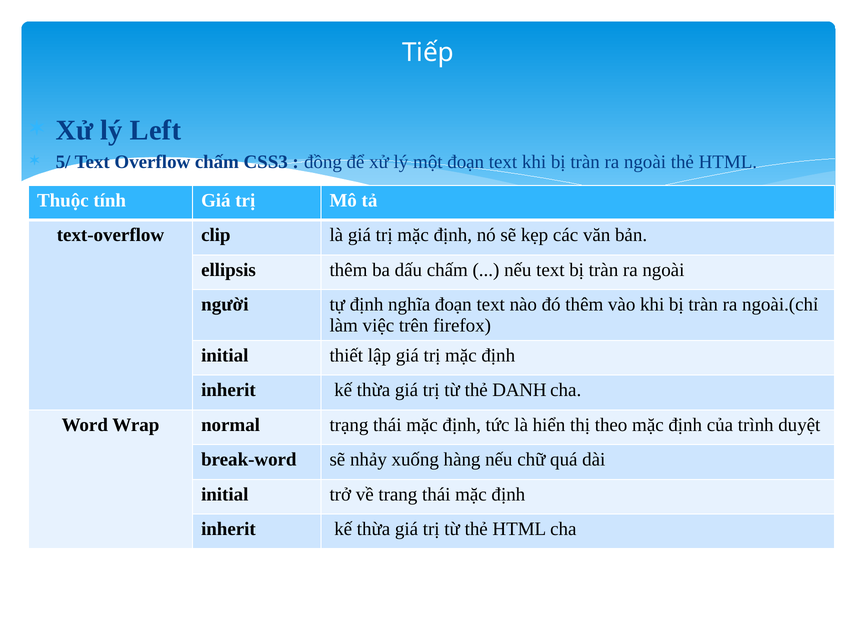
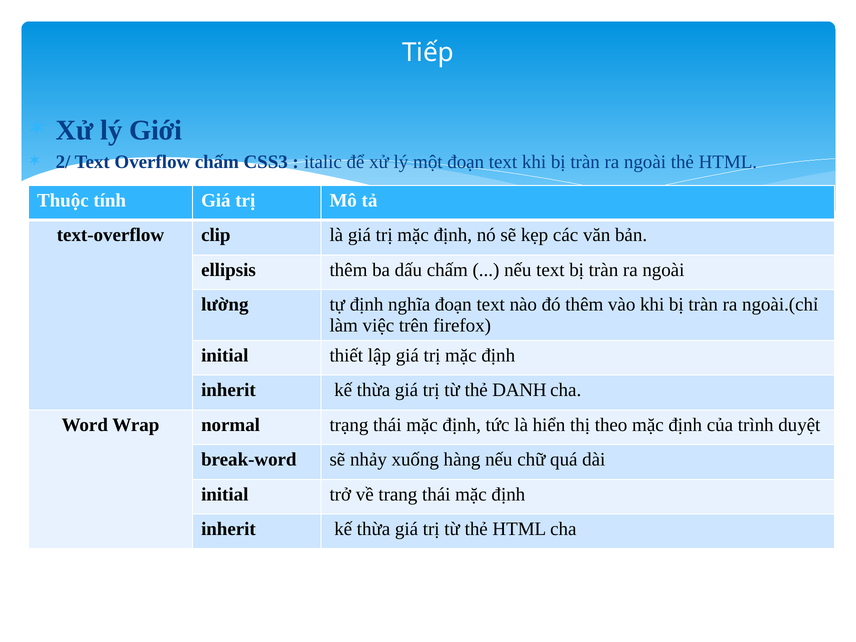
Left: Left -> Giới (156, 130)
5/: 5/ -> 2/ (63, 162)
đồng: đồng -> italic (323, 162)
người: người -> lường (225, 305)
